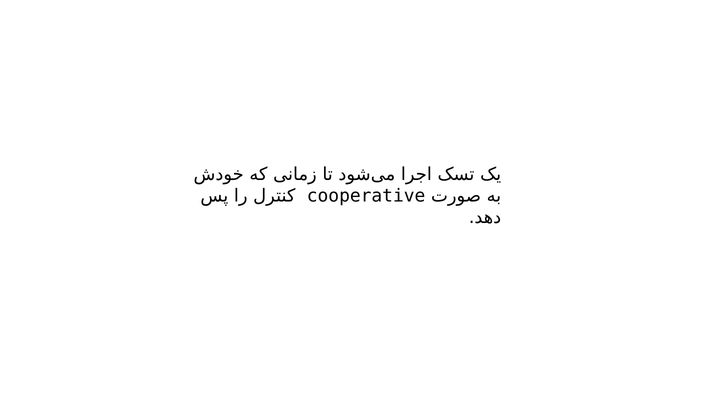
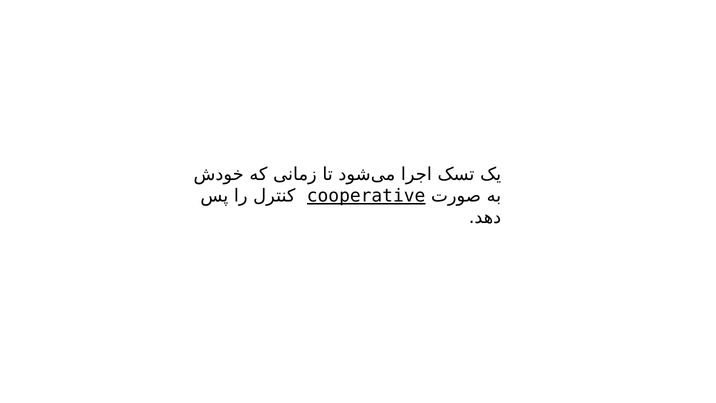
cooperative underline: none -> present (366, 196)
